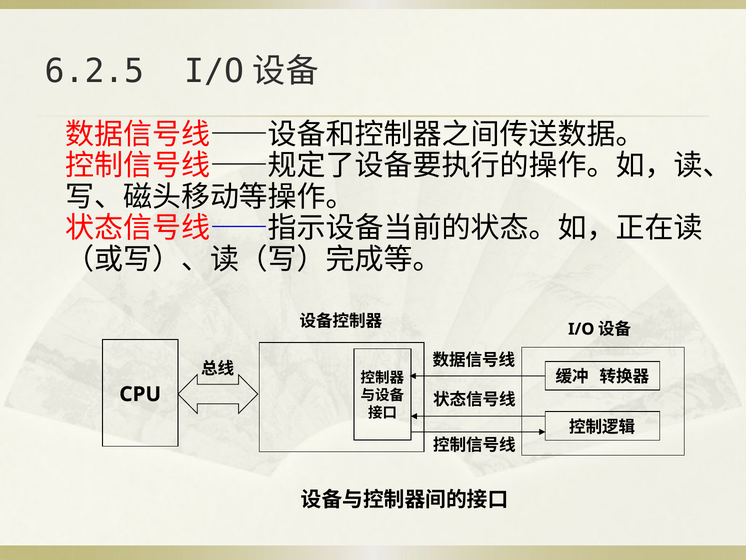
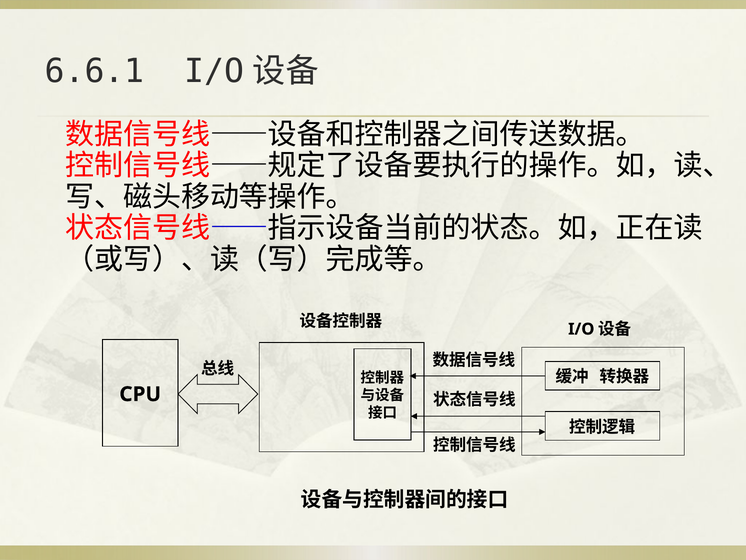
6.2.5: 6.2.5 -> 6.6.1 (95, 71)
